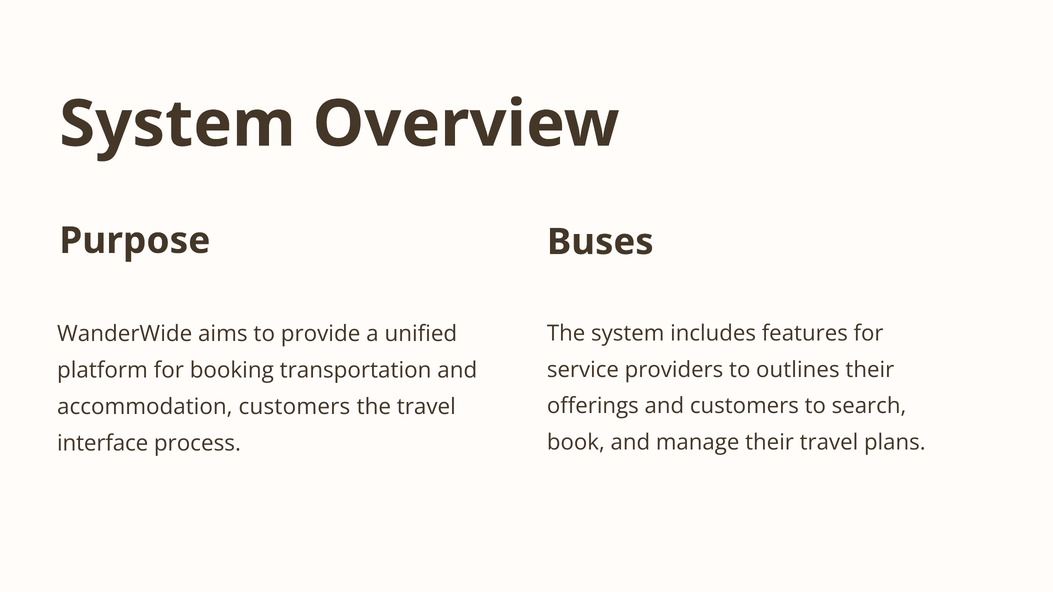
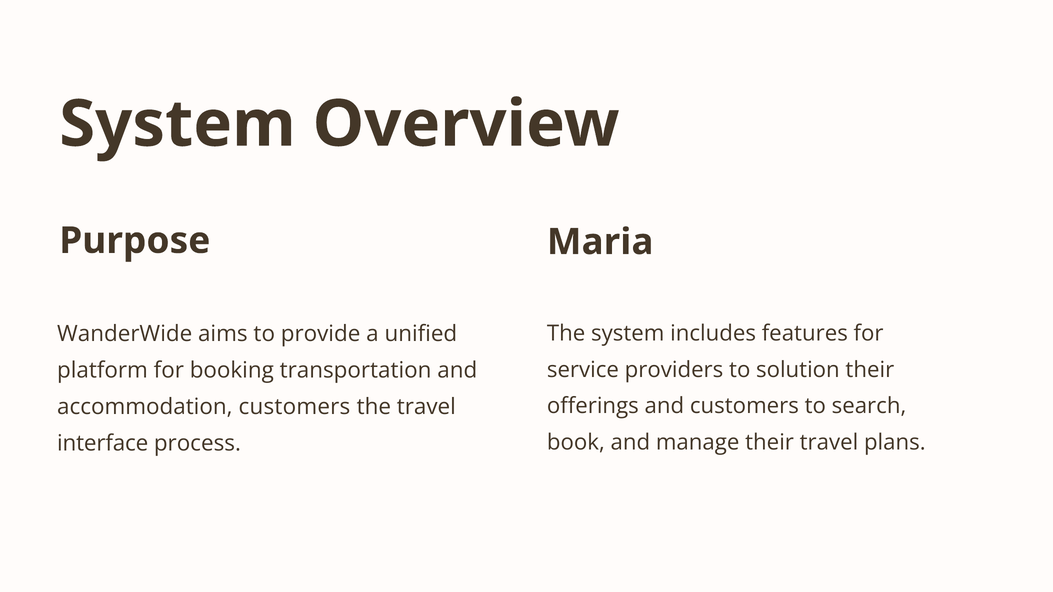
Buses: Buses -> Maria (600, 242)
outlines: outlines -> solution (798, 370)
